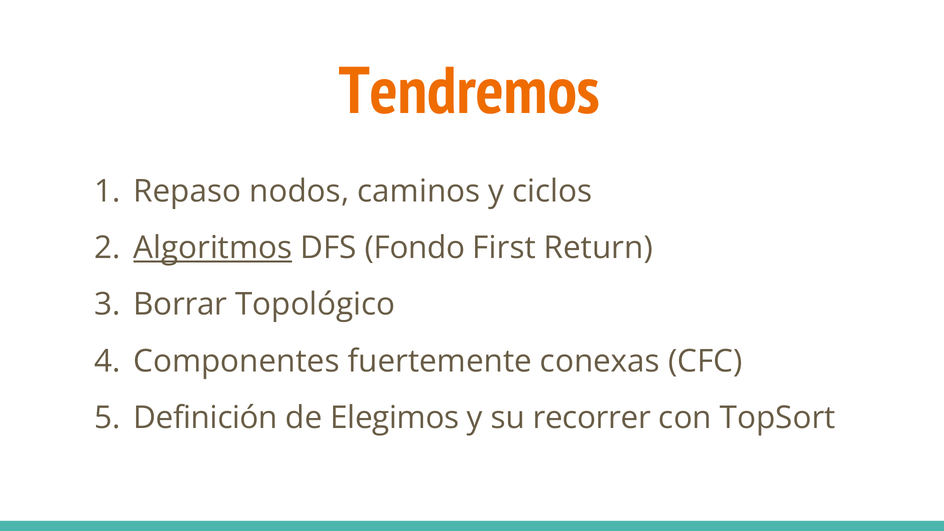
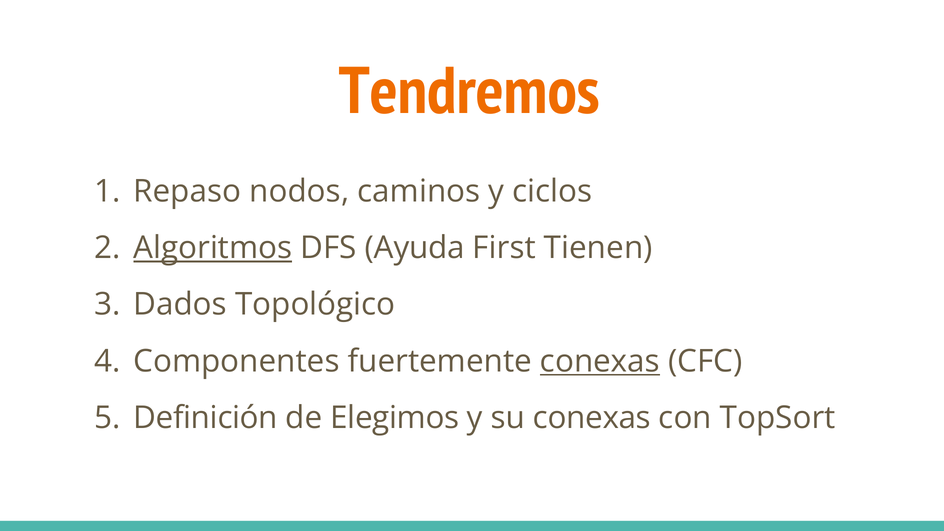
Fondo: Fondo -> Ayuda (415, 248)
Return: Return -> Tienen (598, 248)
Borrar: Borrar -> Dados (180, 305)
conexas underline: none -> present (600, 361)
su recorrer: recorrer -> conexas (592, 418)
